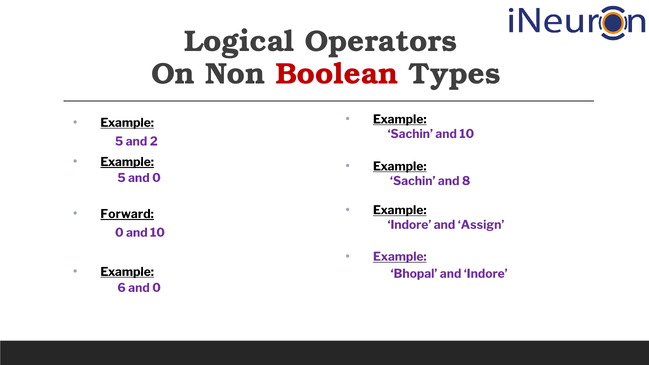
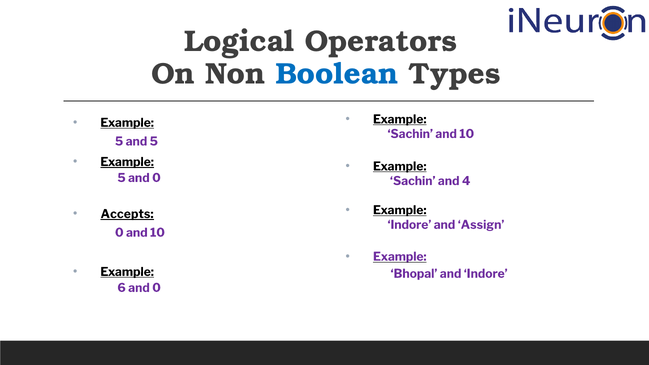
Boolean colour: red -> blue (337, 74)
and 2: 2 -> 5 (154, 141)
8: 8 -> 4 (466, 181)
Forward: Forward -> Accepts (127, 214)
